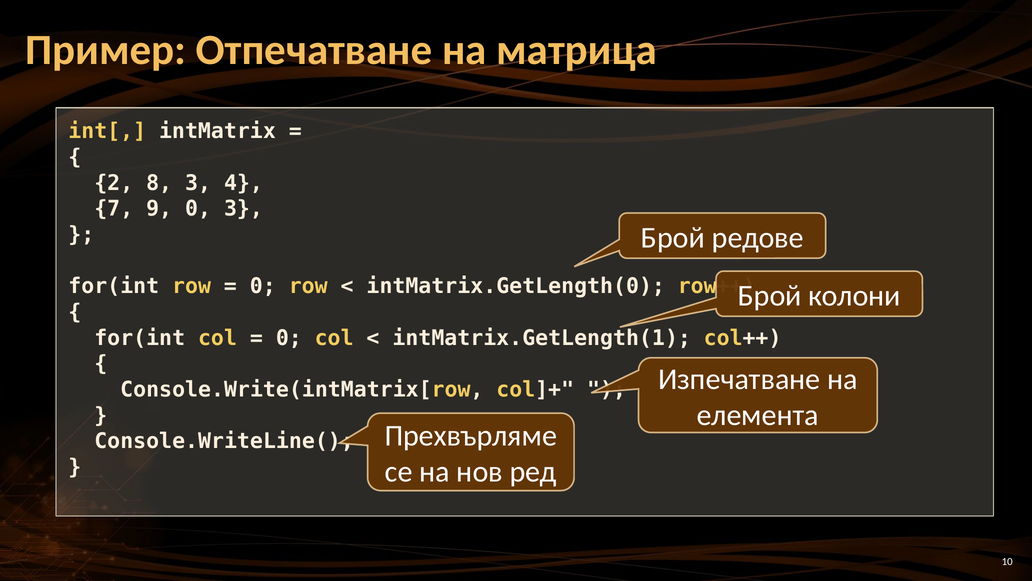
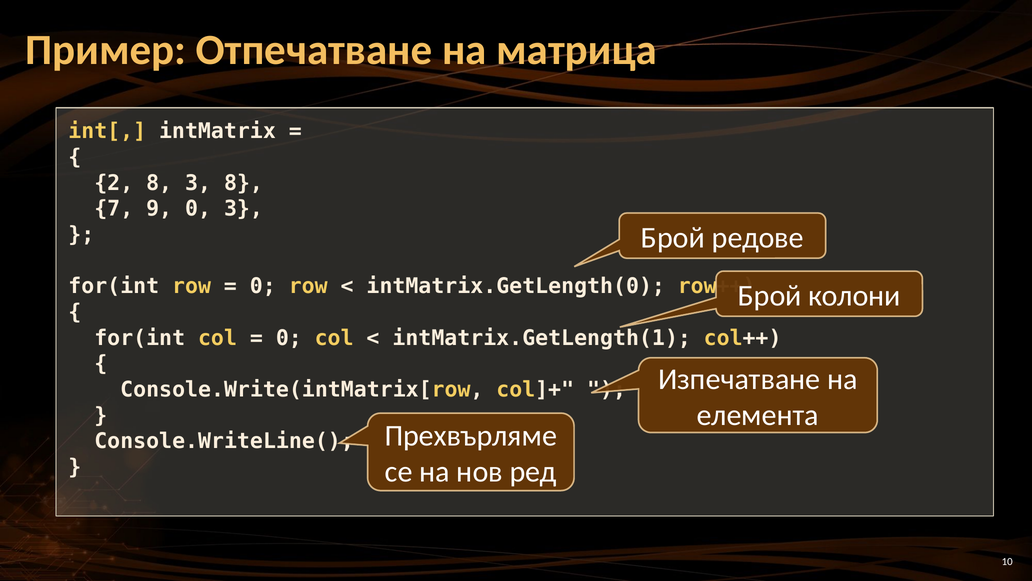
3 4: 4 -> 8 (244, 183)
